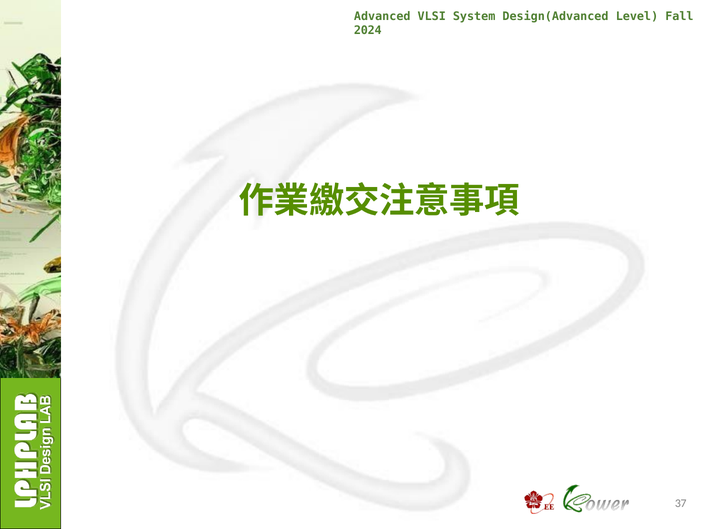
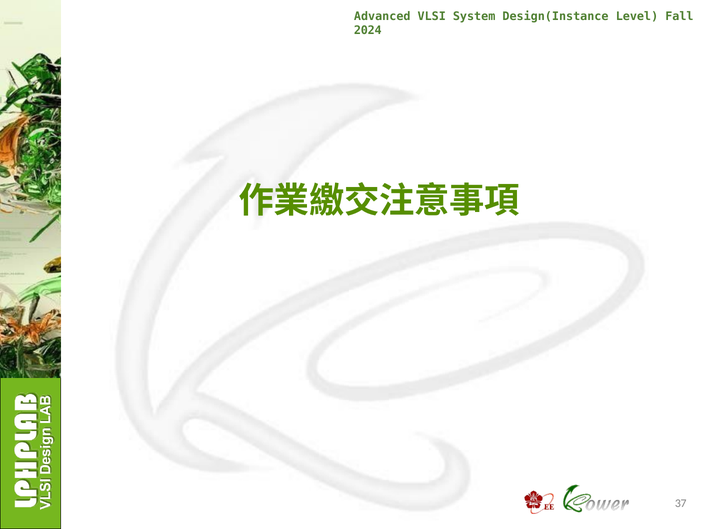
Design(Advanced: Design(Advanced -> Design(Instance (555, 16)
